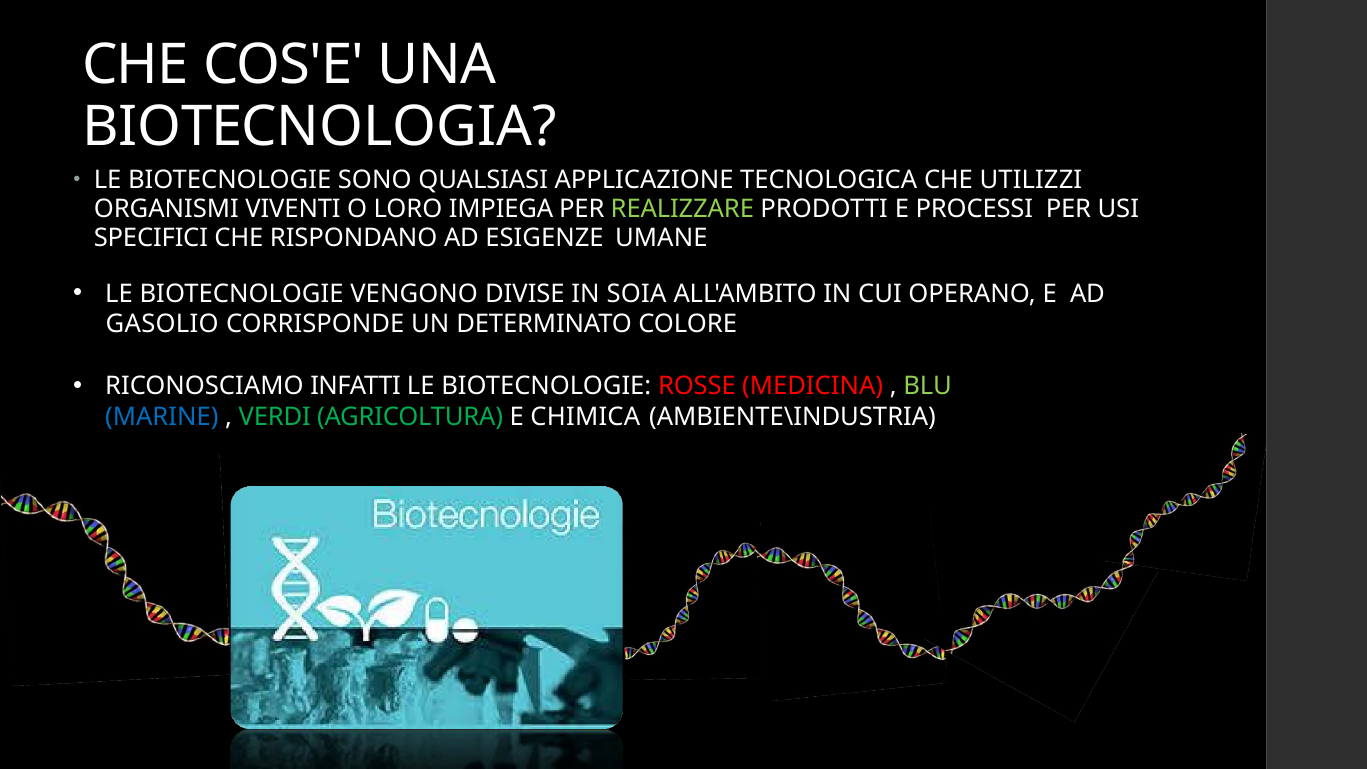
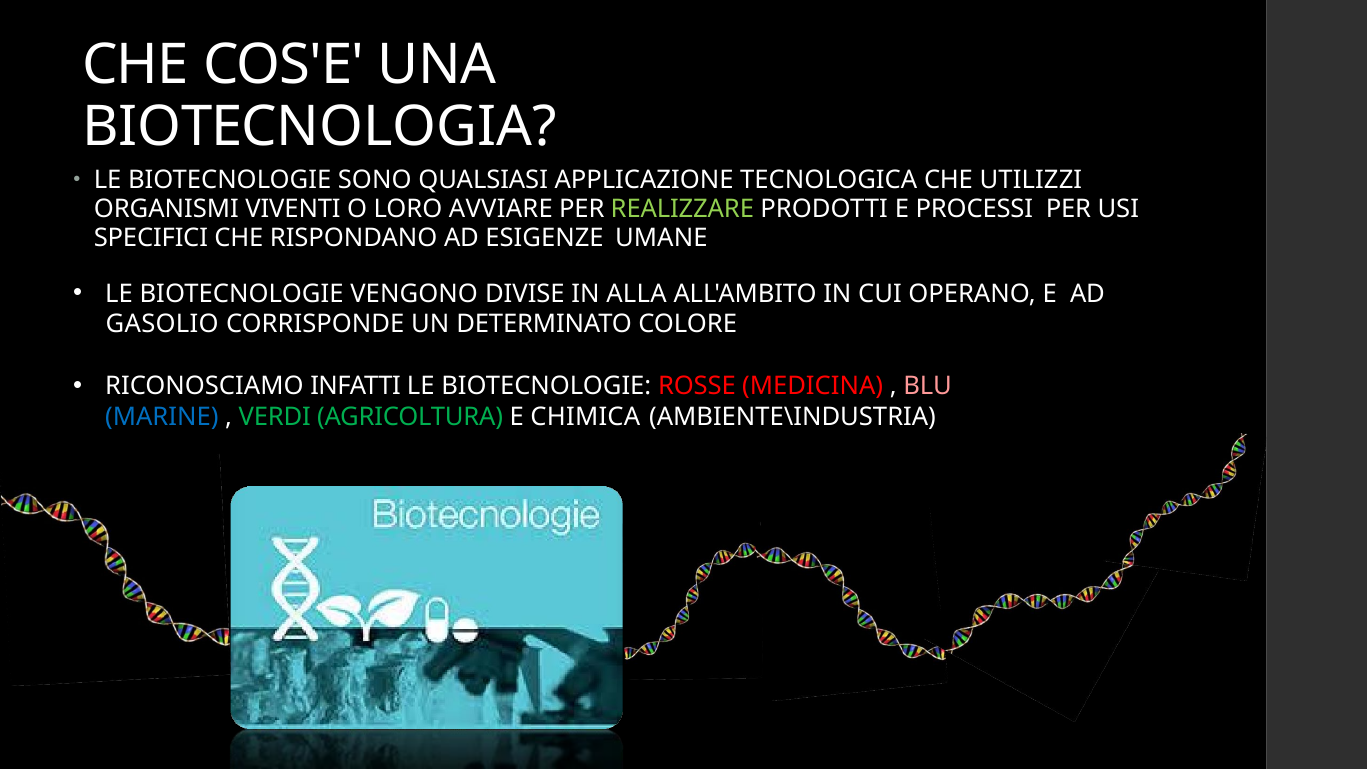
IMPIEGA: IMPIEGA -> AVVIARE (501, 209)
SOIA: SOIA -> ALLA (637, 294)
BLU colour: light green -> pink (928, 386)
